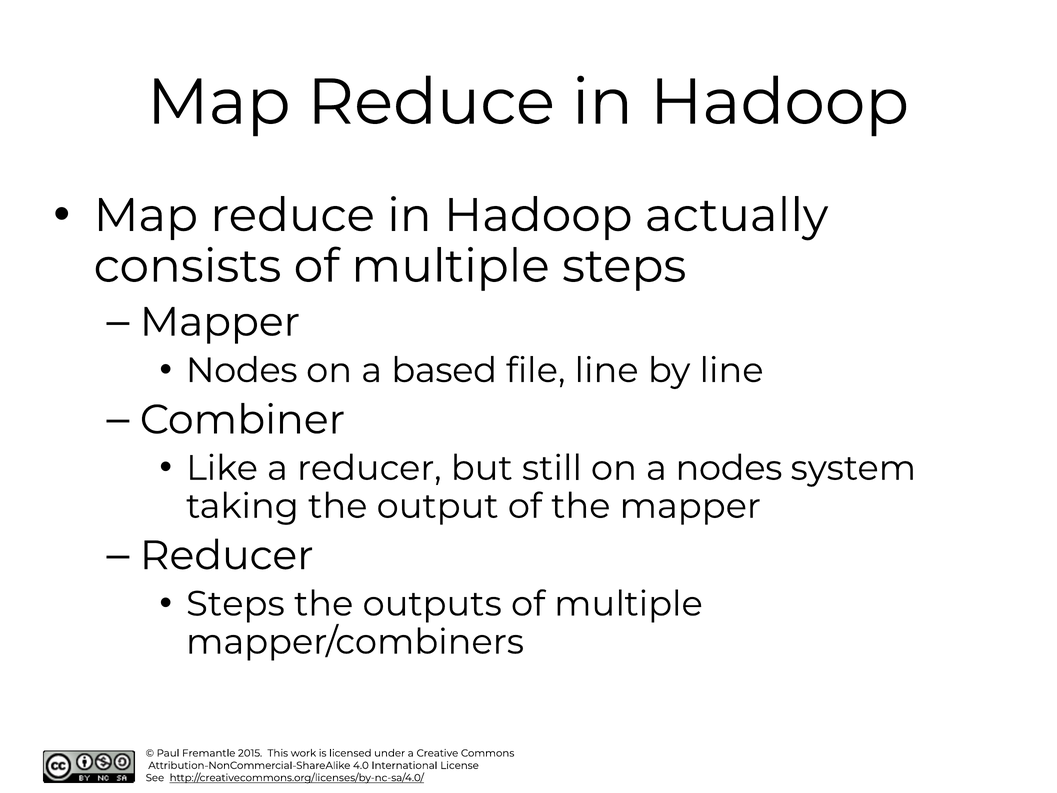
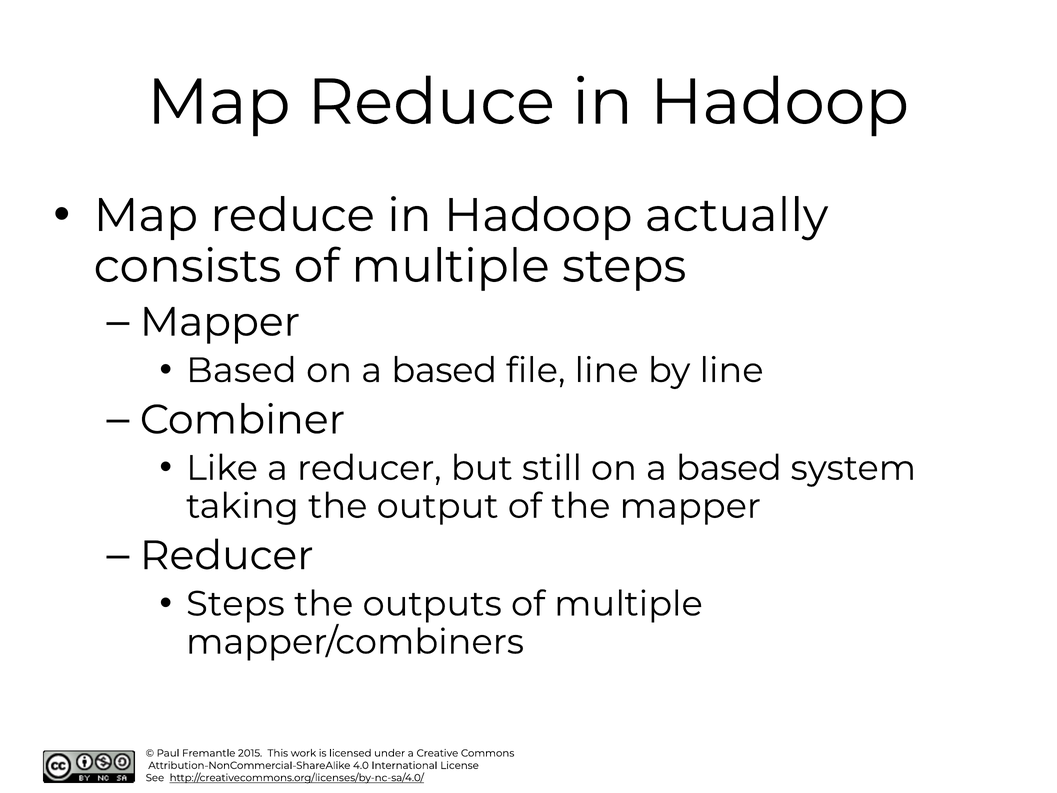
Nodes: Nodes -> Based (241, 370)
still on a nodes: nodes -> based (729, 468)
